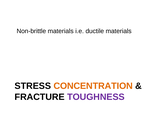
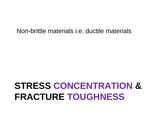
CONCENTRATION colour: orange -> purple (93, 86)
